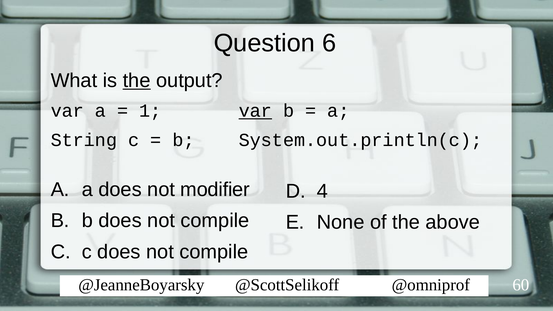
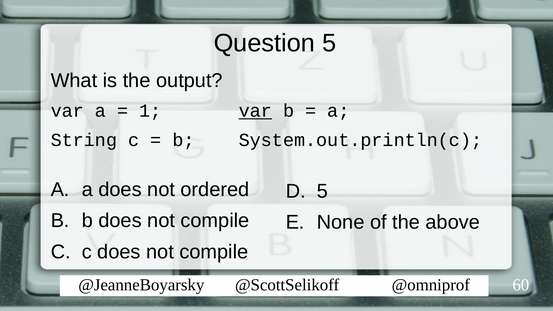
Question 6: 6 -> 5 (329, 43)
the underline: present -> none (137, 81)
modifier: modifier -> ordered (215, 190)
4: 4 -> 5 (322, 191)
